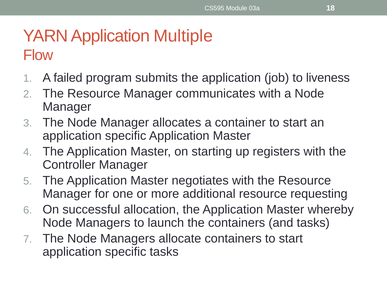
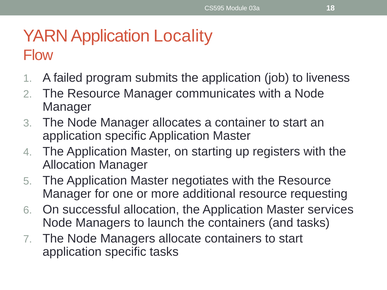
Multiple: Multiple -> Locality (183, 36)
Controller: Controller -> Allocation (69, 165)
whereby: whereby -> services (331, 210)
